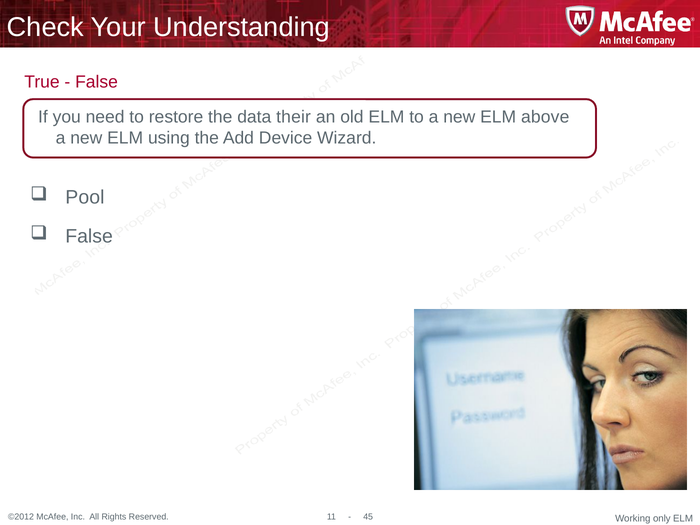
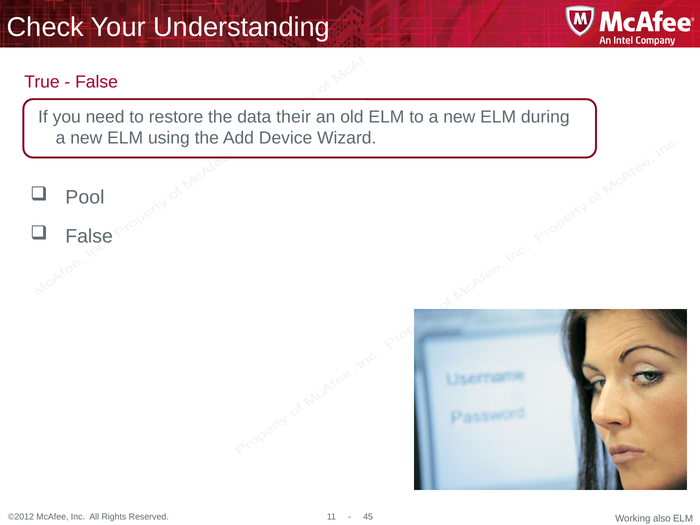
above: above -> during (545, 117)
only: only -> also (662, 518)
